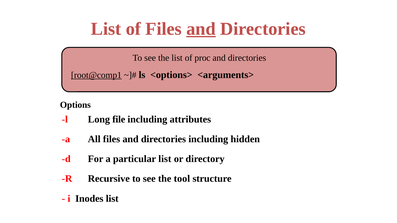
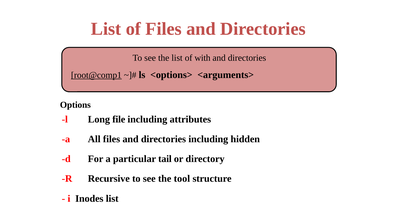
and underline: present -> none (201, 29)
proc: proc -> with (202, 58)
particular list: list -> tail (165, 159)
